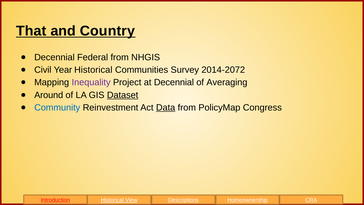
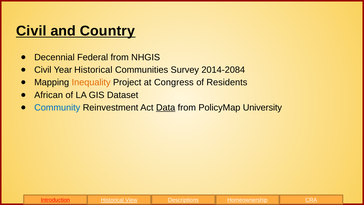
That: That -> Civil (31, 31)
2014-2072: 2014-2072 -> 2014-2084 (223, 70)
Inequality colour: purple -> orange (91, 82)
at Decennial: Decennial -> Congress (174, 82)
Averaging: Averaging -> Residents (227, 82)
Around: Around -> African (49, 95)
Dataset underline: present -> none (123, 95)
Congress: Congress -> University (262, 107)
